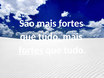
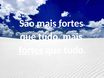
mais underline: none -> present (47, 23)
